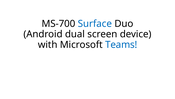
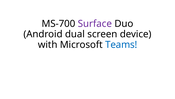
Surface colour: blue -> purple (95, 24)
